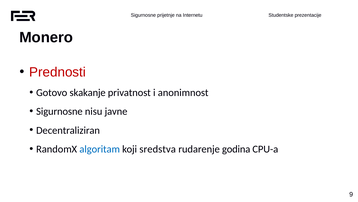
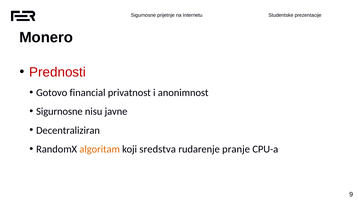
skakanje: skakanje -> financial (88, 92)
algoritam colour: blue -> orange (100, 149)
godina: godina -> pranje (236, 149)
